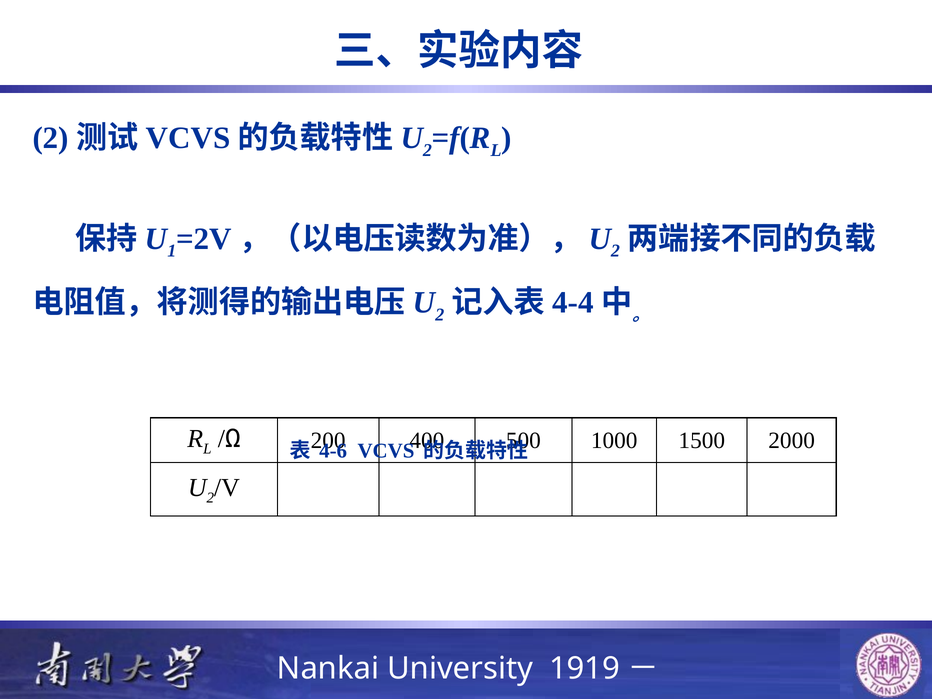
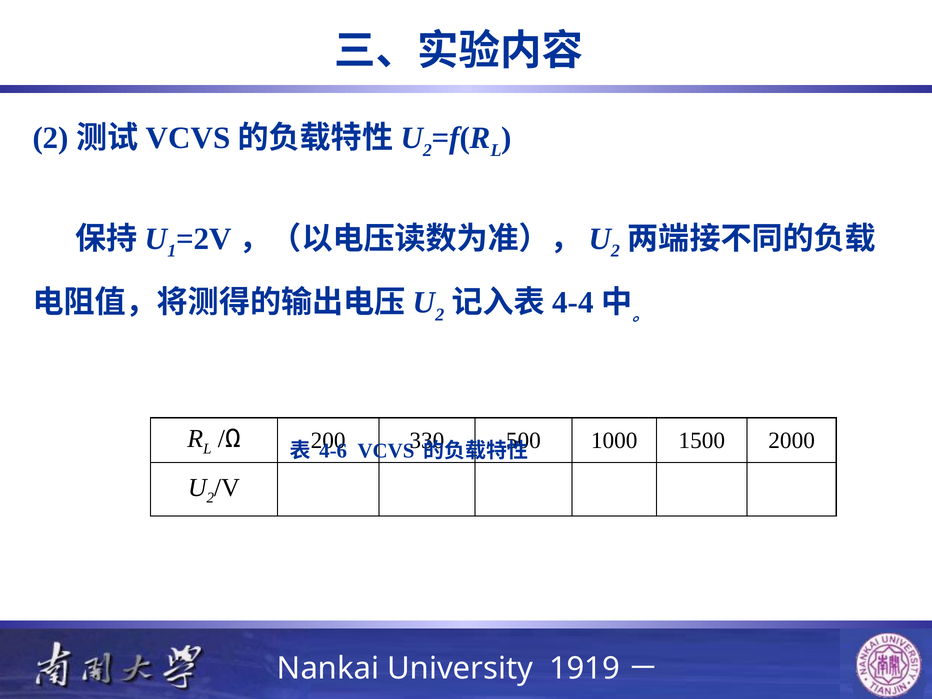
400: 400 -> 330 (427, 440)
